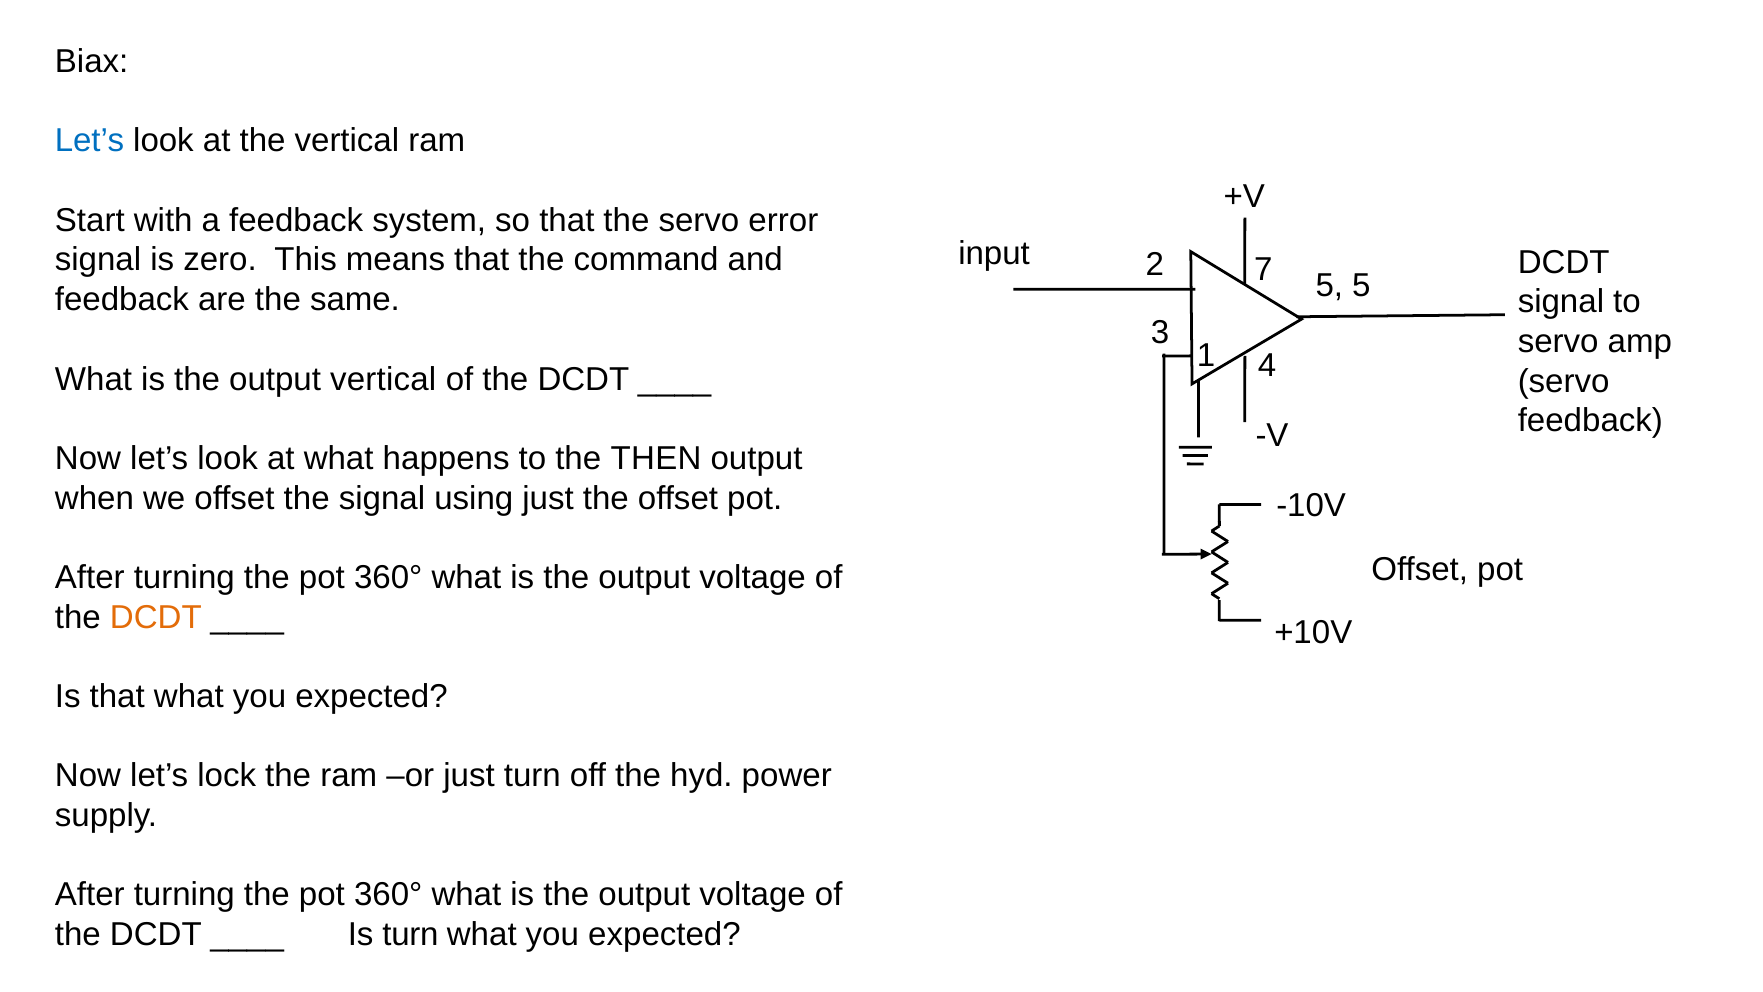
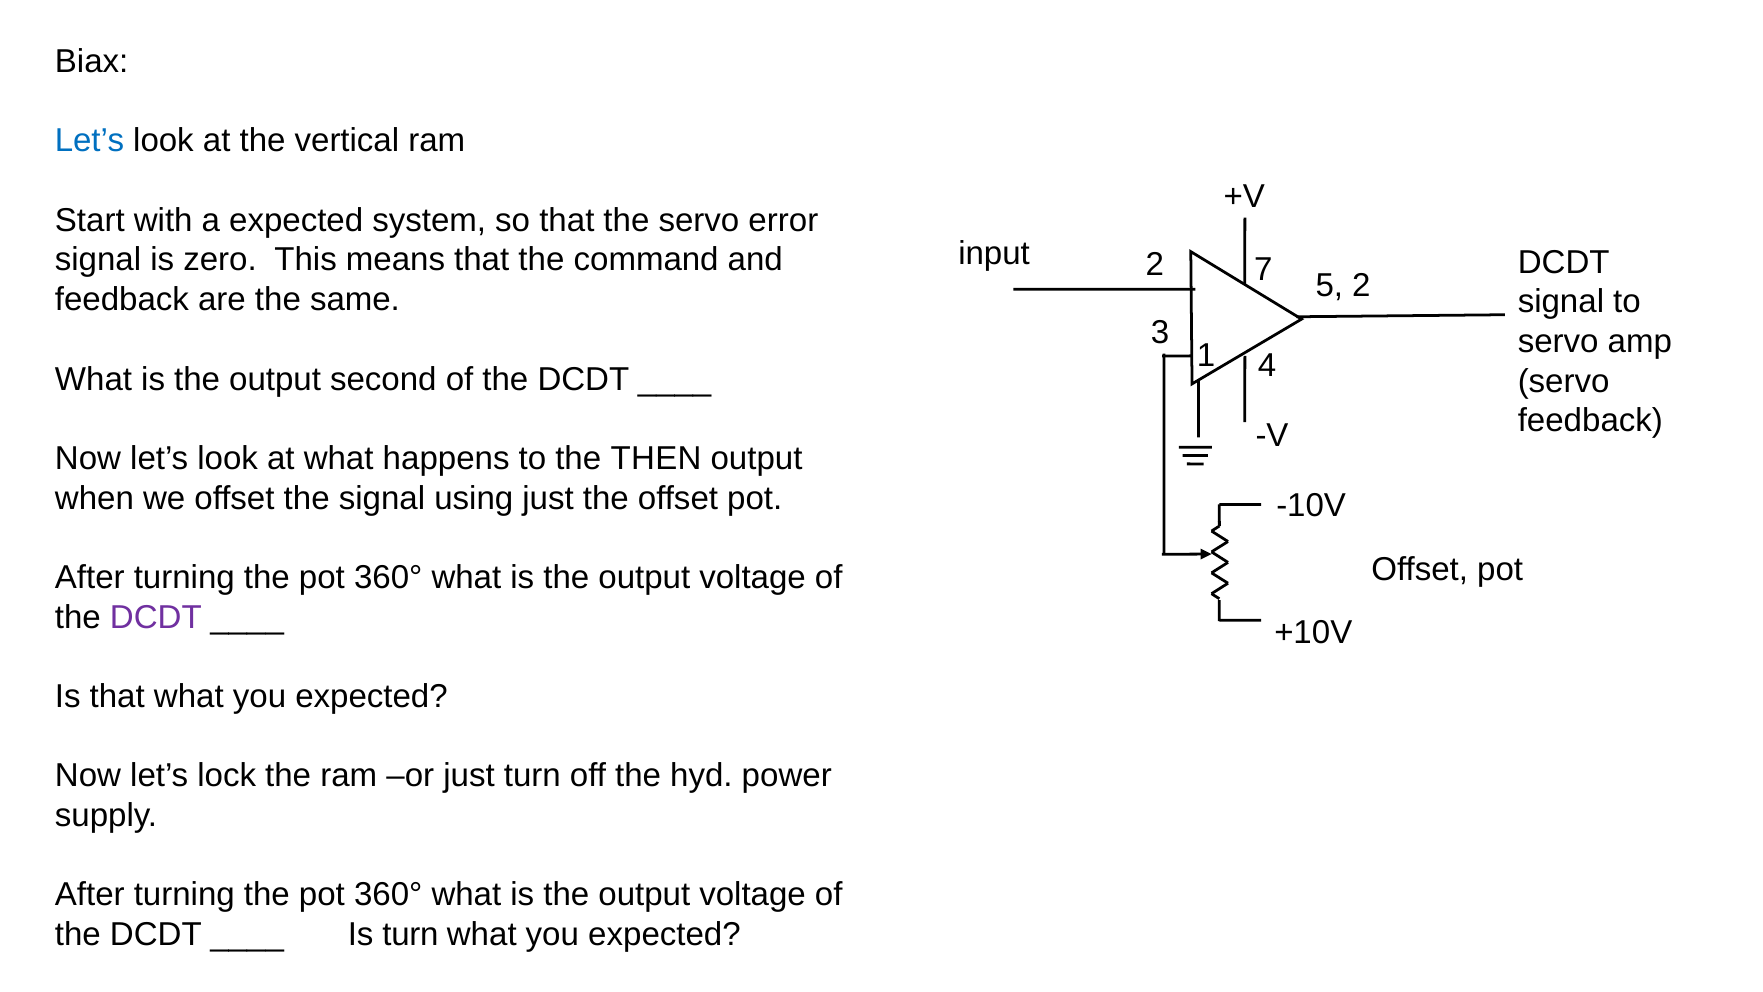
a feedback: feedback -> expected (296, 220)
5 5: 5 -> 2 (1361, 285)
output vertical: vertical -> second (383, 379)
DCDT colour: orange -> purple (156, 617)
